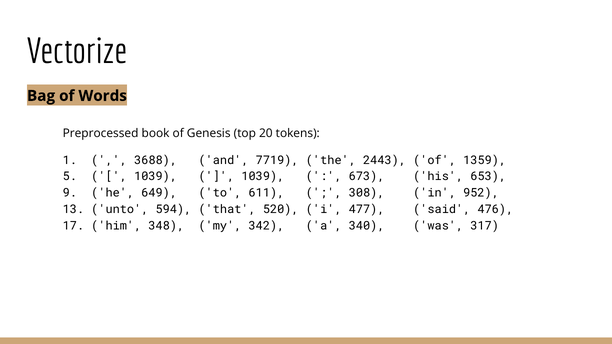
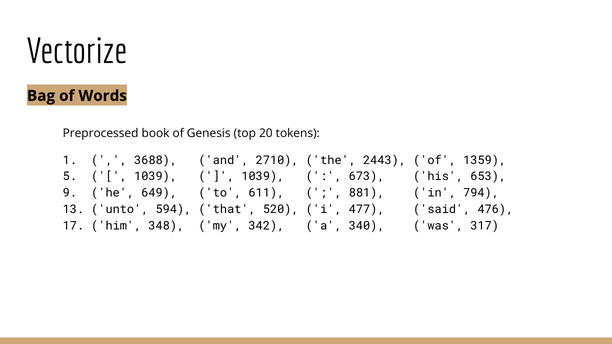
7719: 7719 -> 2710 (277, 160)
308: 308 -> 881 (367, 193)
952: 952 -> 794 (481, 193)
